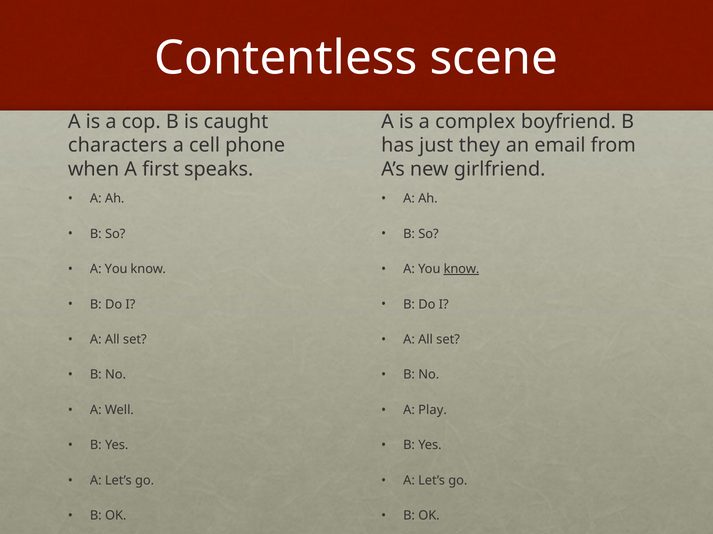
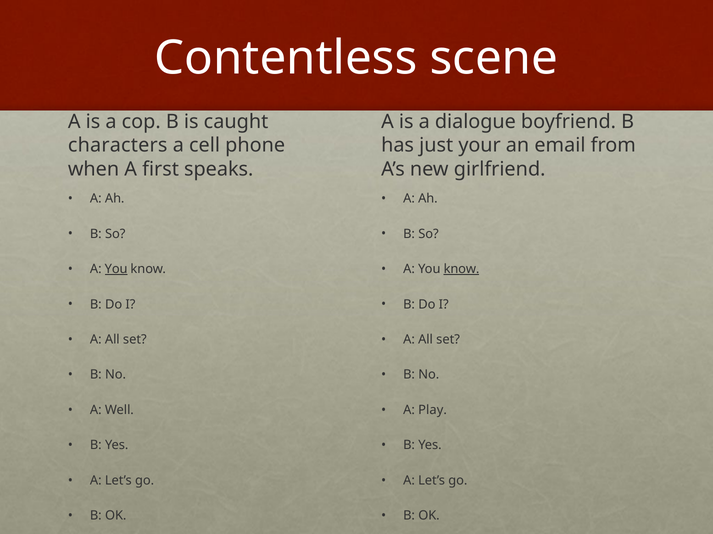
complex: complex -> dialogue (475, 122)
they: they -> your (480, 145)
You underline: none -> present (116, 269)
